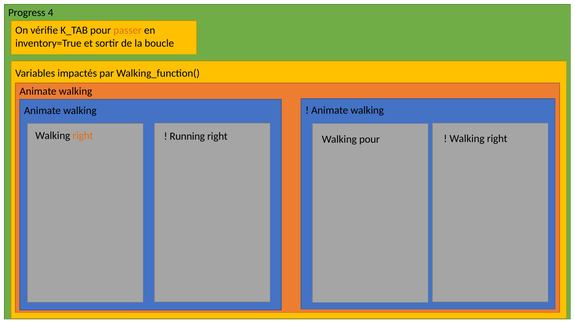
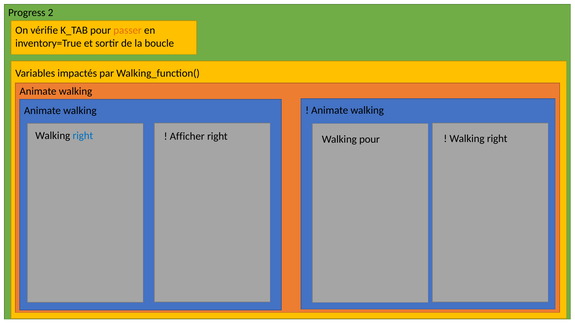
4: 4 -> 2 (51, 13)
right colour: orange -> blue (83, 136)
Running: Running -> Afficher (187, 136)
